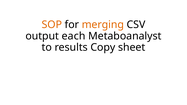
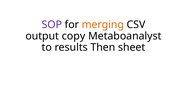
SOP colour: orange -> purple (52, 25)
each: each -> copy (74, 36)
Copy: Copy -> Then (103, 47)
